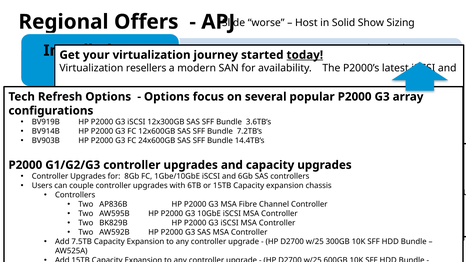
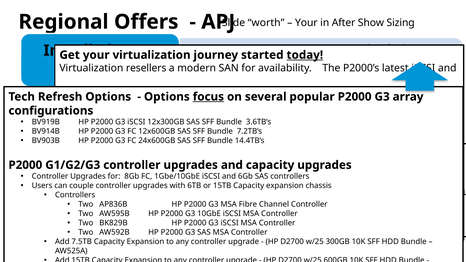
worse: worse -> worth (266, 23)
Host: Host -> Your (306, 23)
in Solid: Solid -> After (344, 23)
focus underline: none -> present (208, 97)
